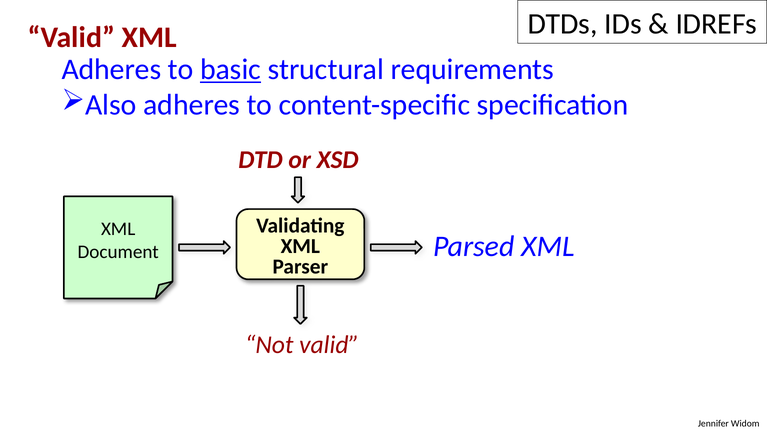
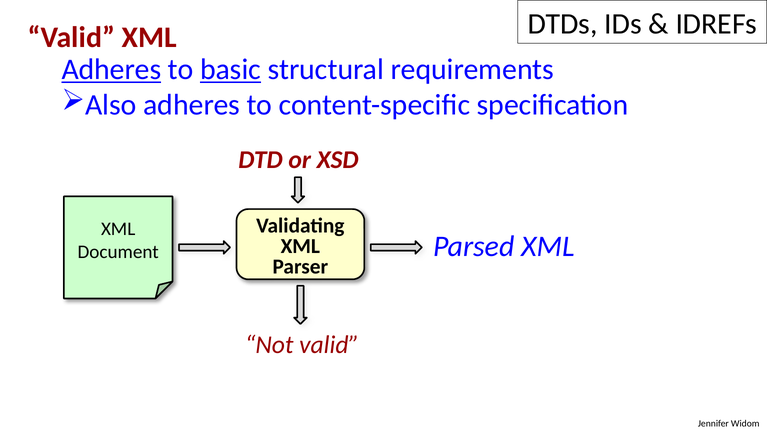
Adheres underline: none -> present (111, 70)
